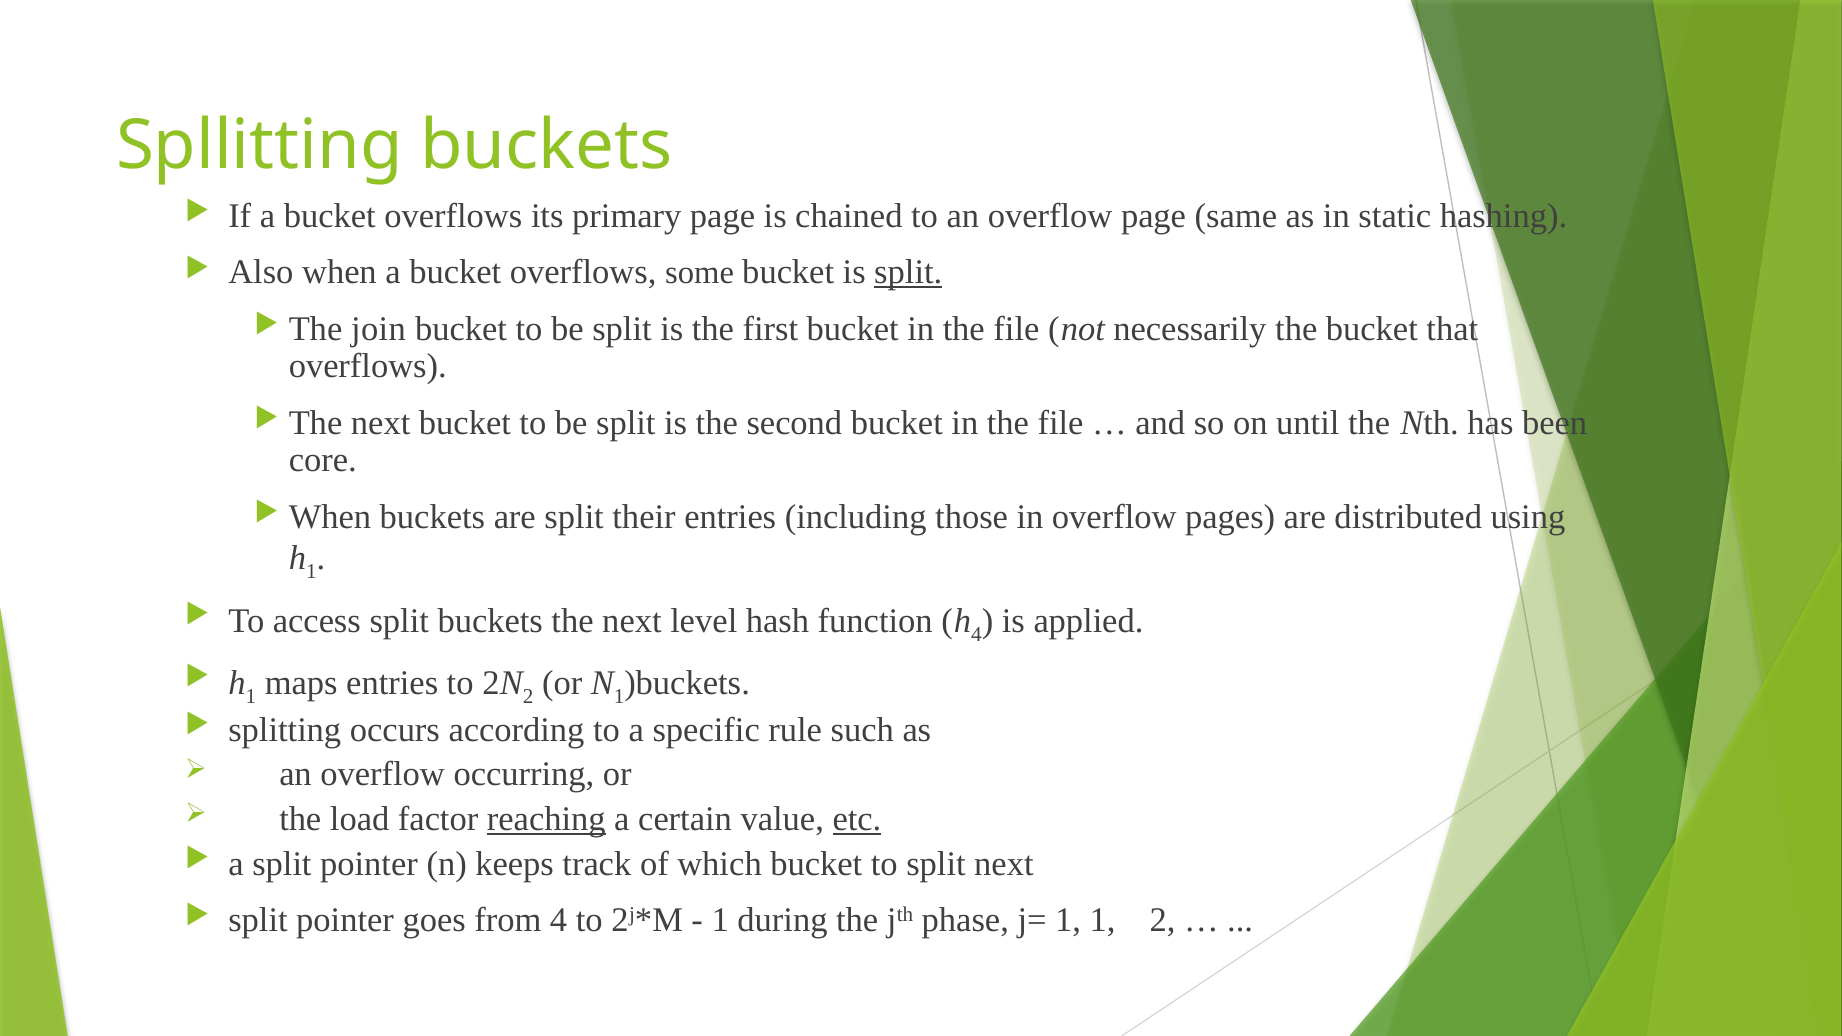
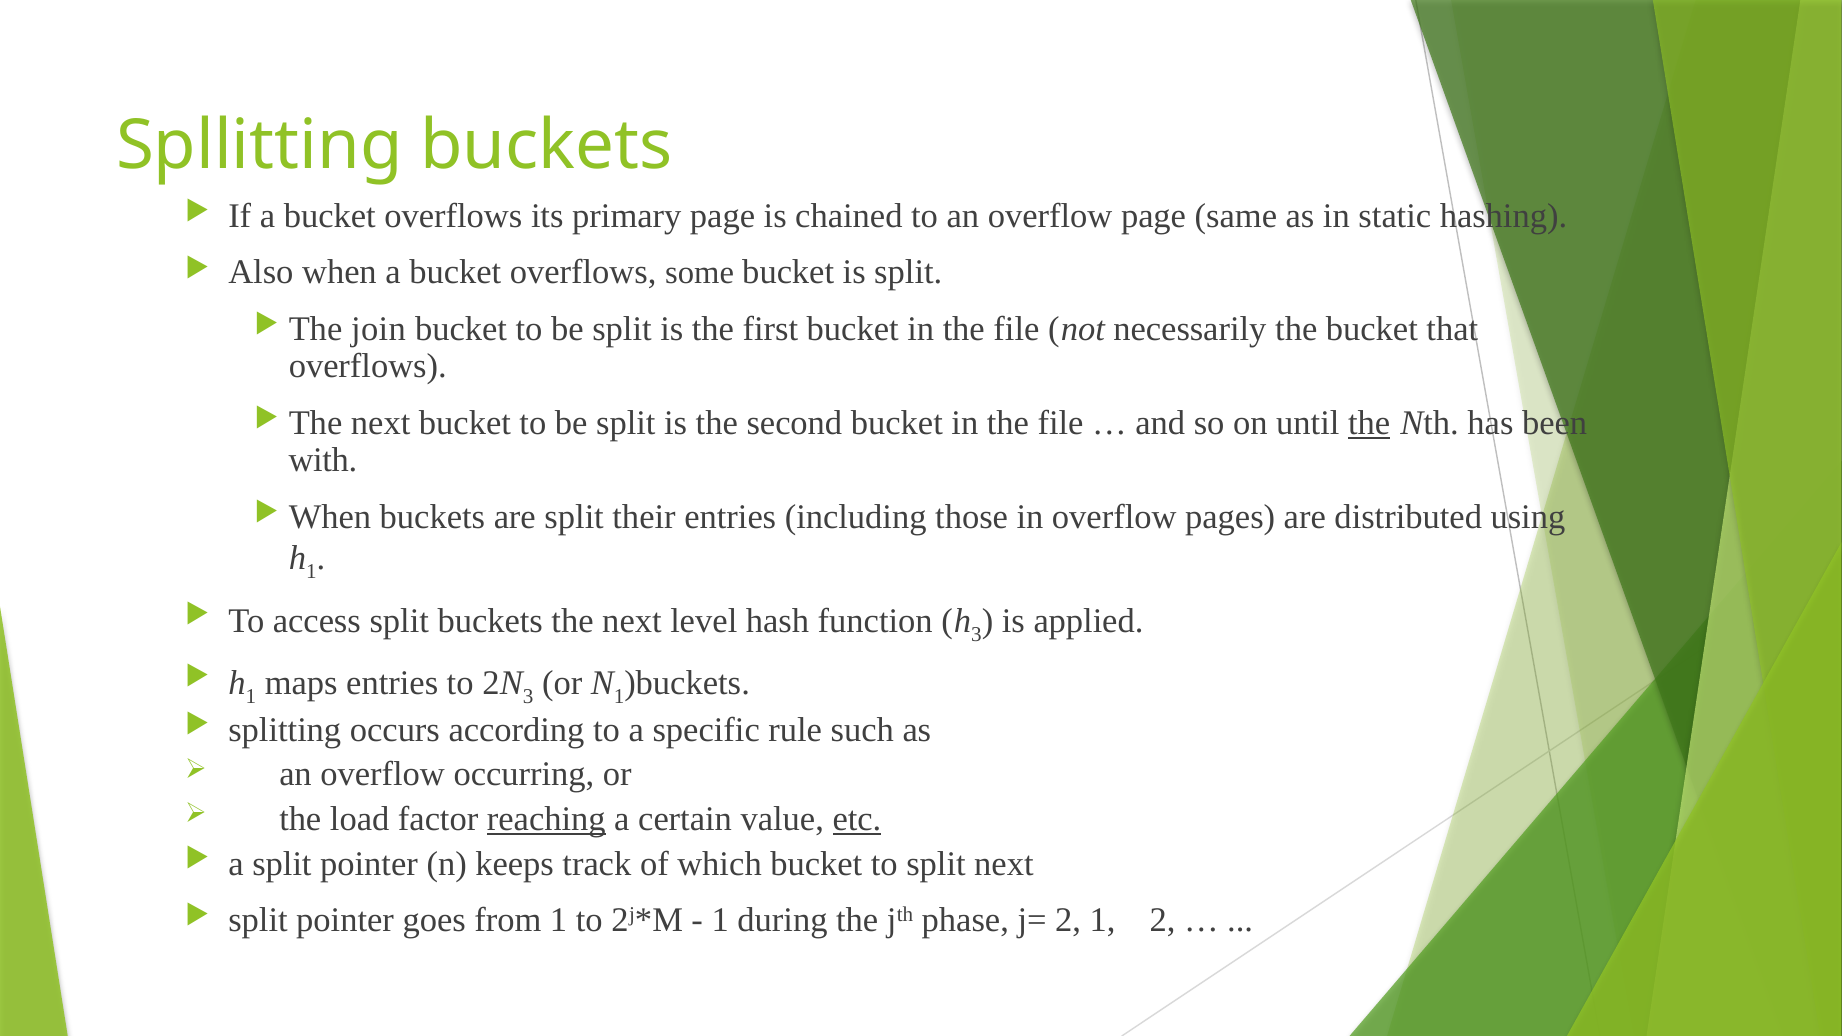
split underline: present -> none (908, 273)
the underline: none -> present (1369, 423)
core: core -> with (323, 460)
4: 4 -> 3 (976, 634)
2: 2 -> 3 (528, 697)
from 4: 4 -> 1 (559, 921)
j= 1: 1 -> 2 (1068, 921)
